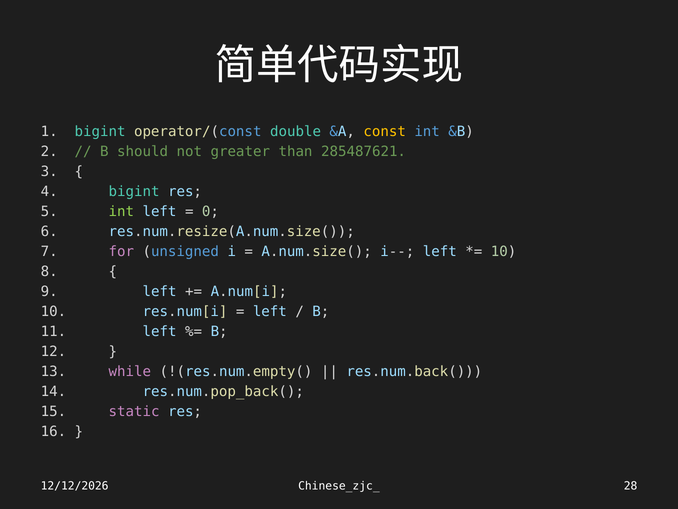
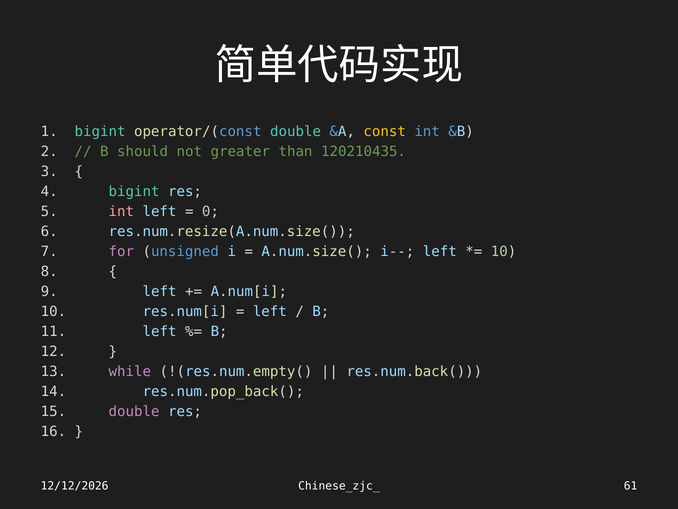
285487621: 285487621 -> 120210435 (364, 151)
int colour: light green -> pink (121, 211)
static: static -> double (134, 411)
28: 28 -> 61 (631, 486)
